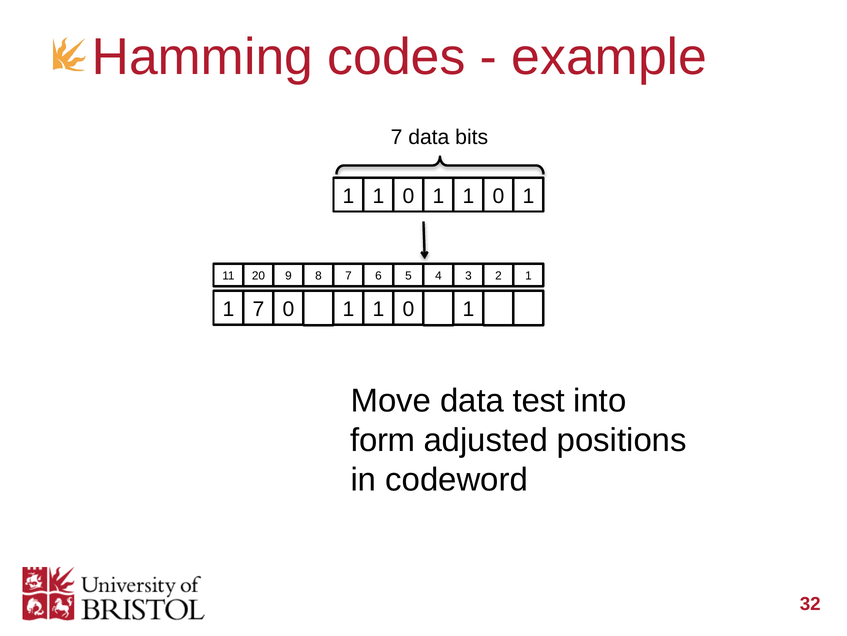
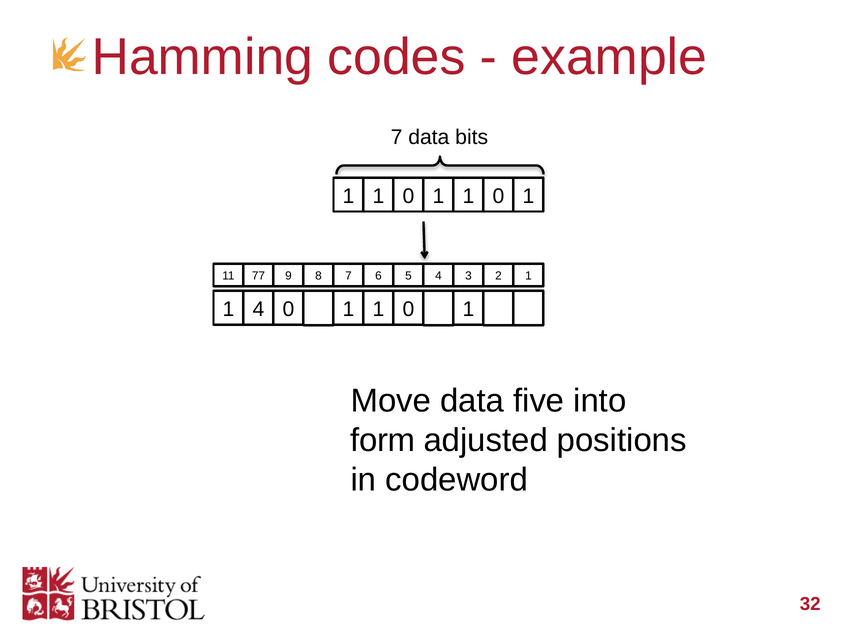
20: 20 -> 77 (258, 276)
7: 7 -> 4 (258, 309)
test: test -> five (539, 400)
